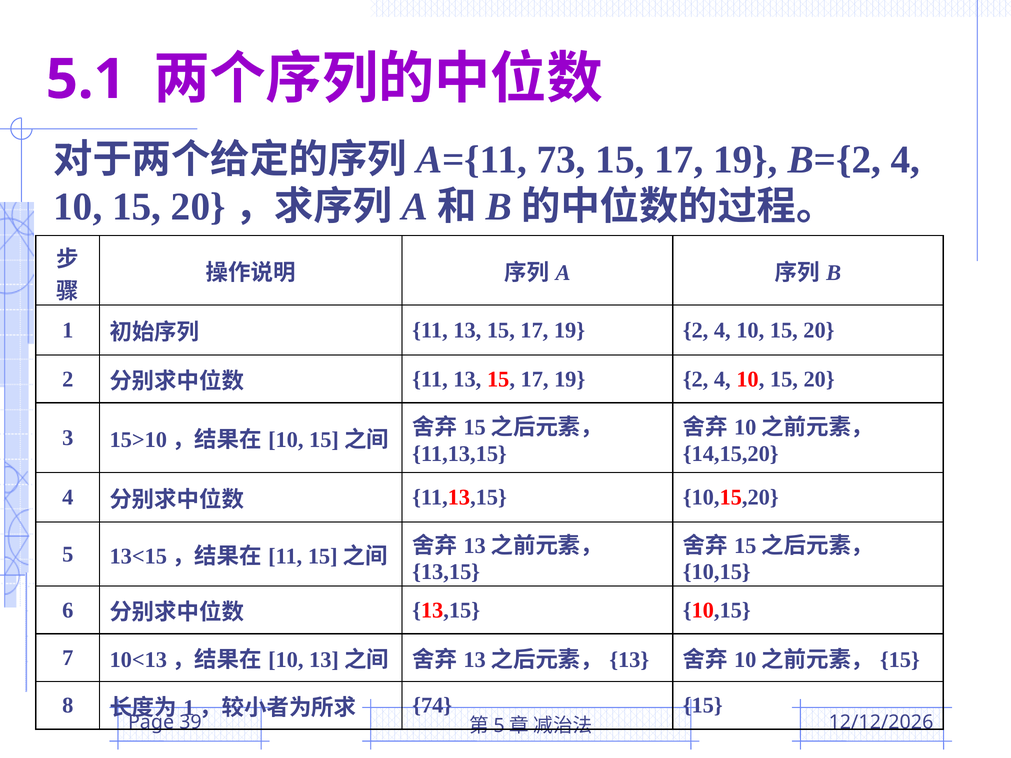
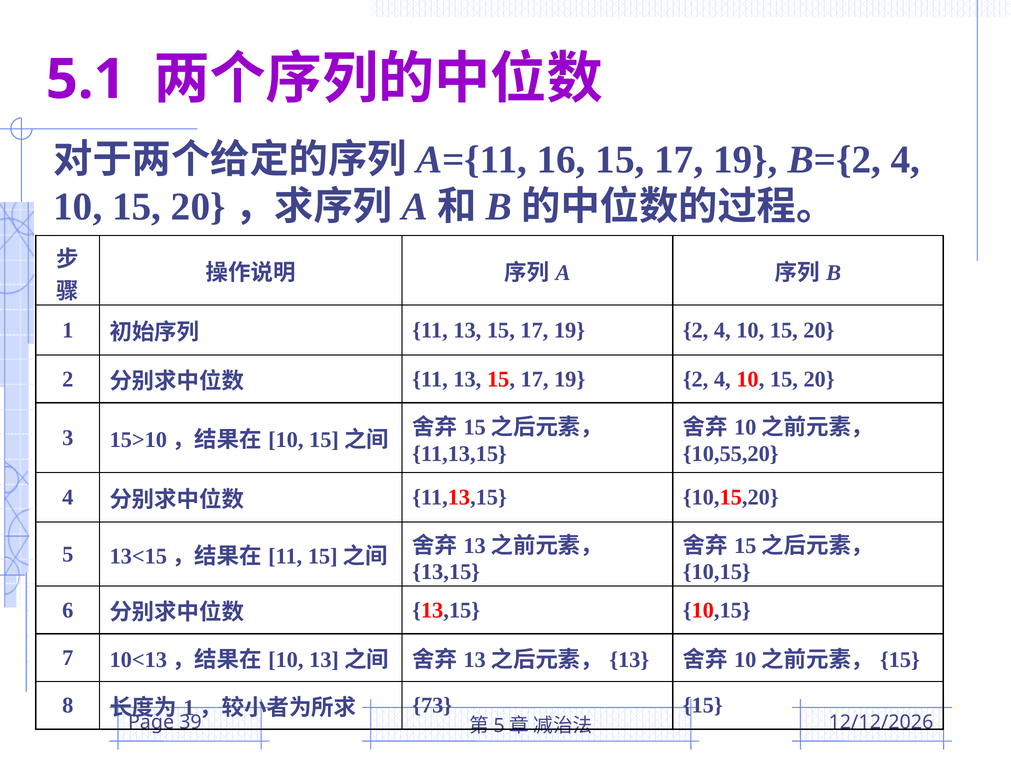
73: 73 -> 16 (561, 160)
14,15,20: 14,15,20 -> 10,55,20 (731, 454)
74: 74 -> 73 (432, 706)
